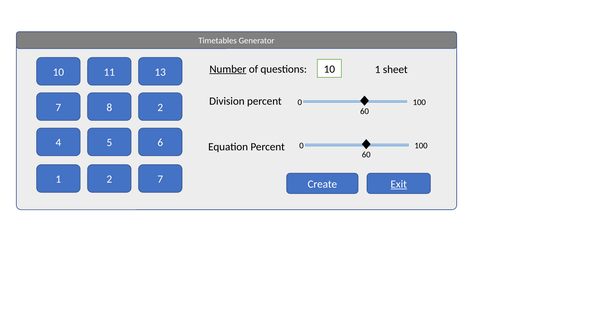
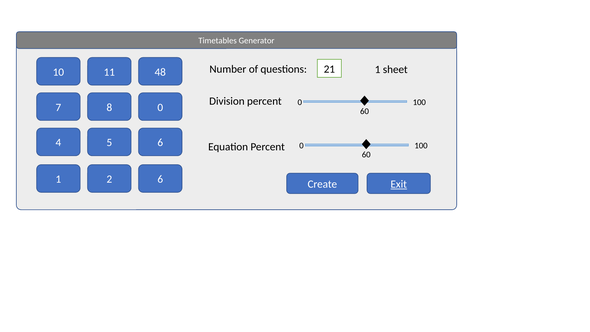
Number underline: present -> none (228, 69)
questions 10: 10 -> 21 (329, 69)
13: 13 -> 48 (160, 72)
2: 2 -> 0 (160, 107)
1 7: 7 -> 6 (160, 179)
